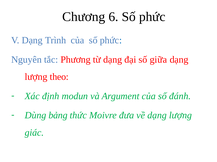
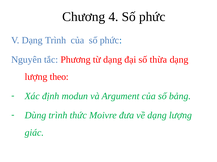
6: 6 -> 4 (113, 17)
giữa: giữa -> thừa (158, 60)
đánh: đánh -> bảng (180, 96)
Dùng bảng: bảng -> trình (58, 116)
